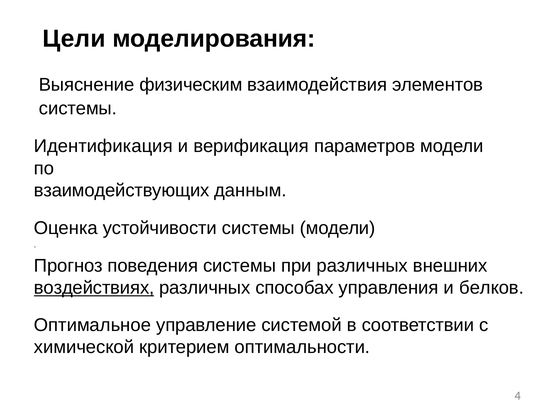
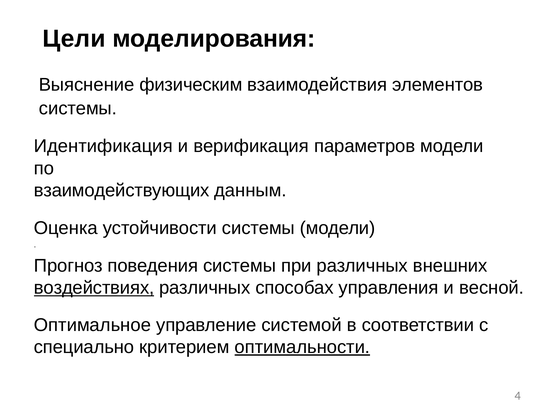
белков: белков -> весной (492, 288)
химической: химической -> специально (84, 347)
оптимальности underline: none -> present (302, 347)
